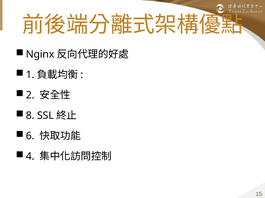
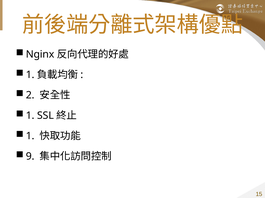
8: 8 -> 1 (30, 116)
6: 6 -> 1 (30, 136)
4: 4 -> 9 (30, 157)
